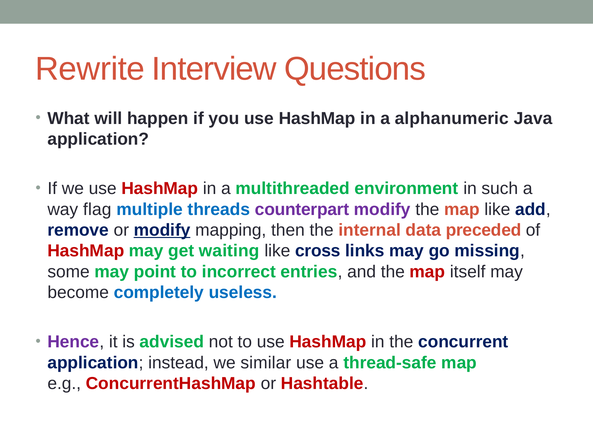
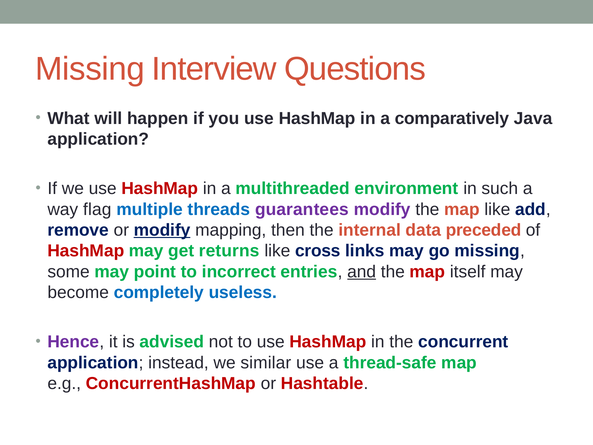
Rewrite: Rewrite -> Missing (90, 69)
alphanumeric: alphanumeric -> comparatively (452, 118)
counterpart: counterpart -> guarantees (302, 209)
waiting: waiting -> returns (229, 251)
and underline: none -> present (362, 272)
